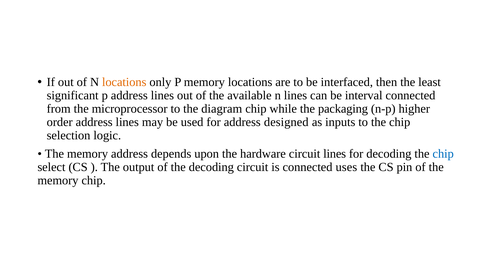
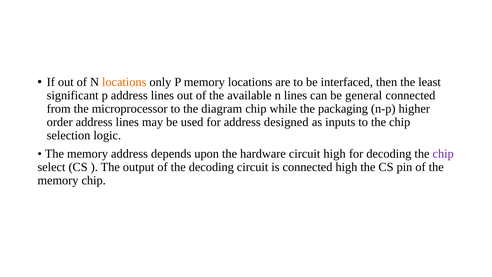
interval: interval -> general (364, 95)
circuit lines: lines -> high (335, 154)
chip colour: blue -> purple (443, 154)
connected uses: uses -> high (346, 167)
